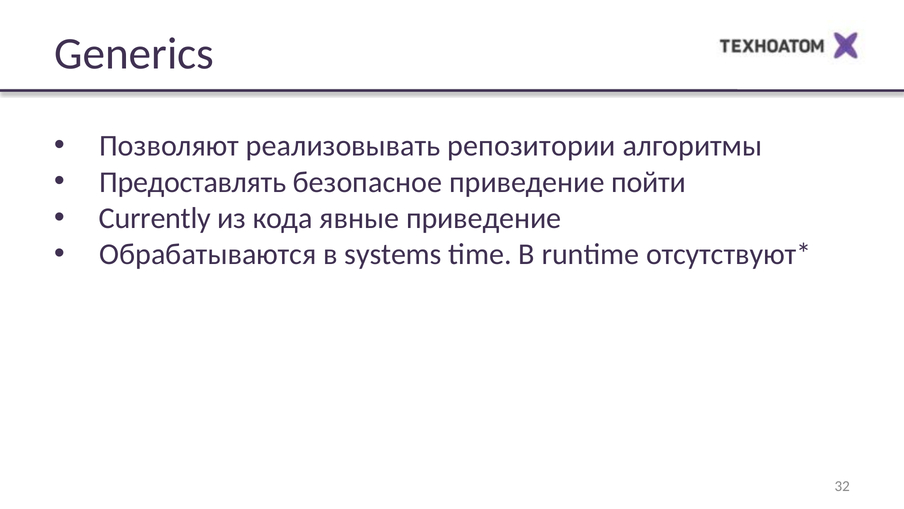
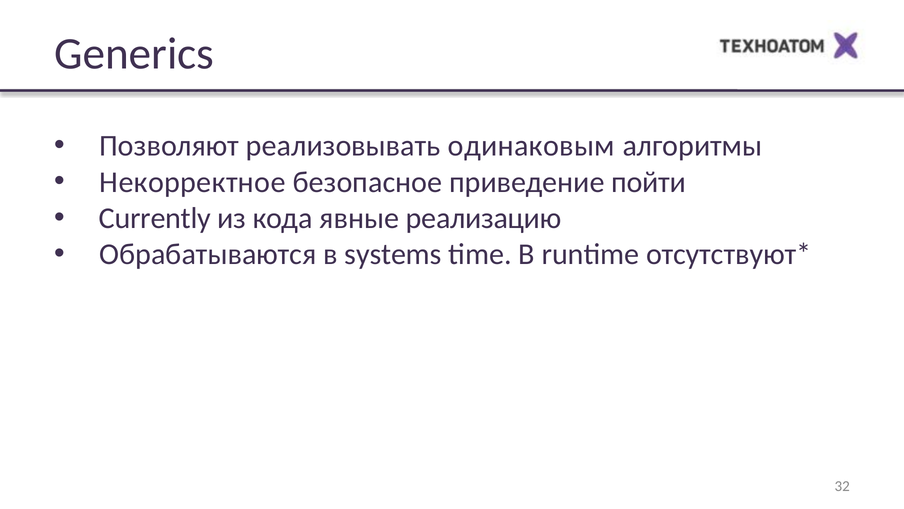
репозитории: репозитории -> одинаковым (531, 146)
Предоставлять: Предоставлять -> Некорректное (192, 182)
явные приведение: приведение -> реализацию (484, 218)
